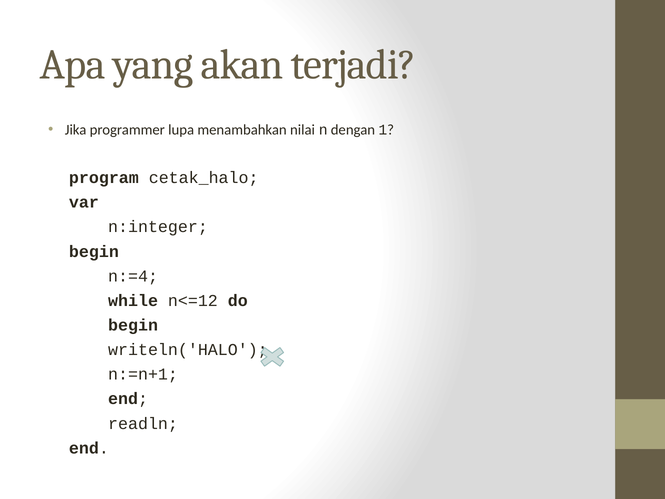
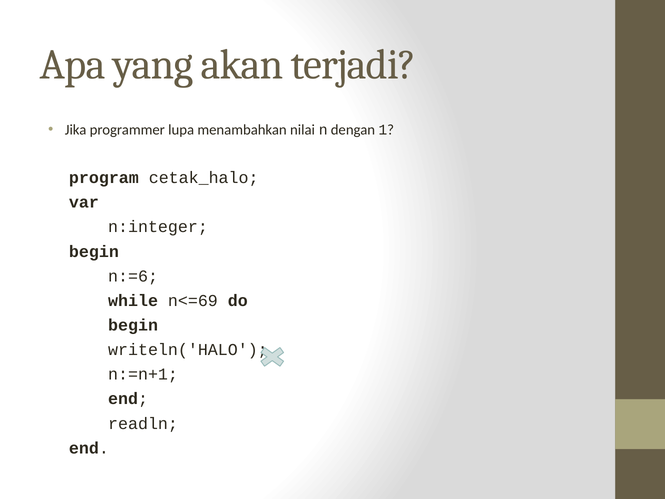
n:=4: n:=4 -> n:=6 (133, 276)
n<=12: n<=12 -> n<=69 (193, 301)
